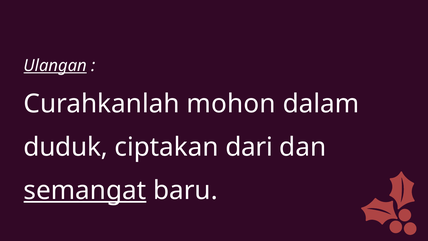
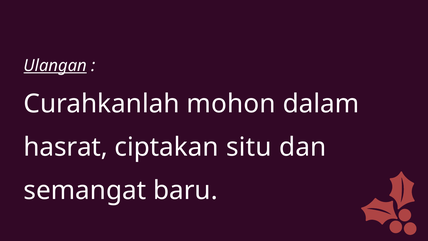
duduk: duduk -> hasrat (66, 147)
dari: dari -> situ (249, 147)
semangat underline: present -> none (85, 190)
